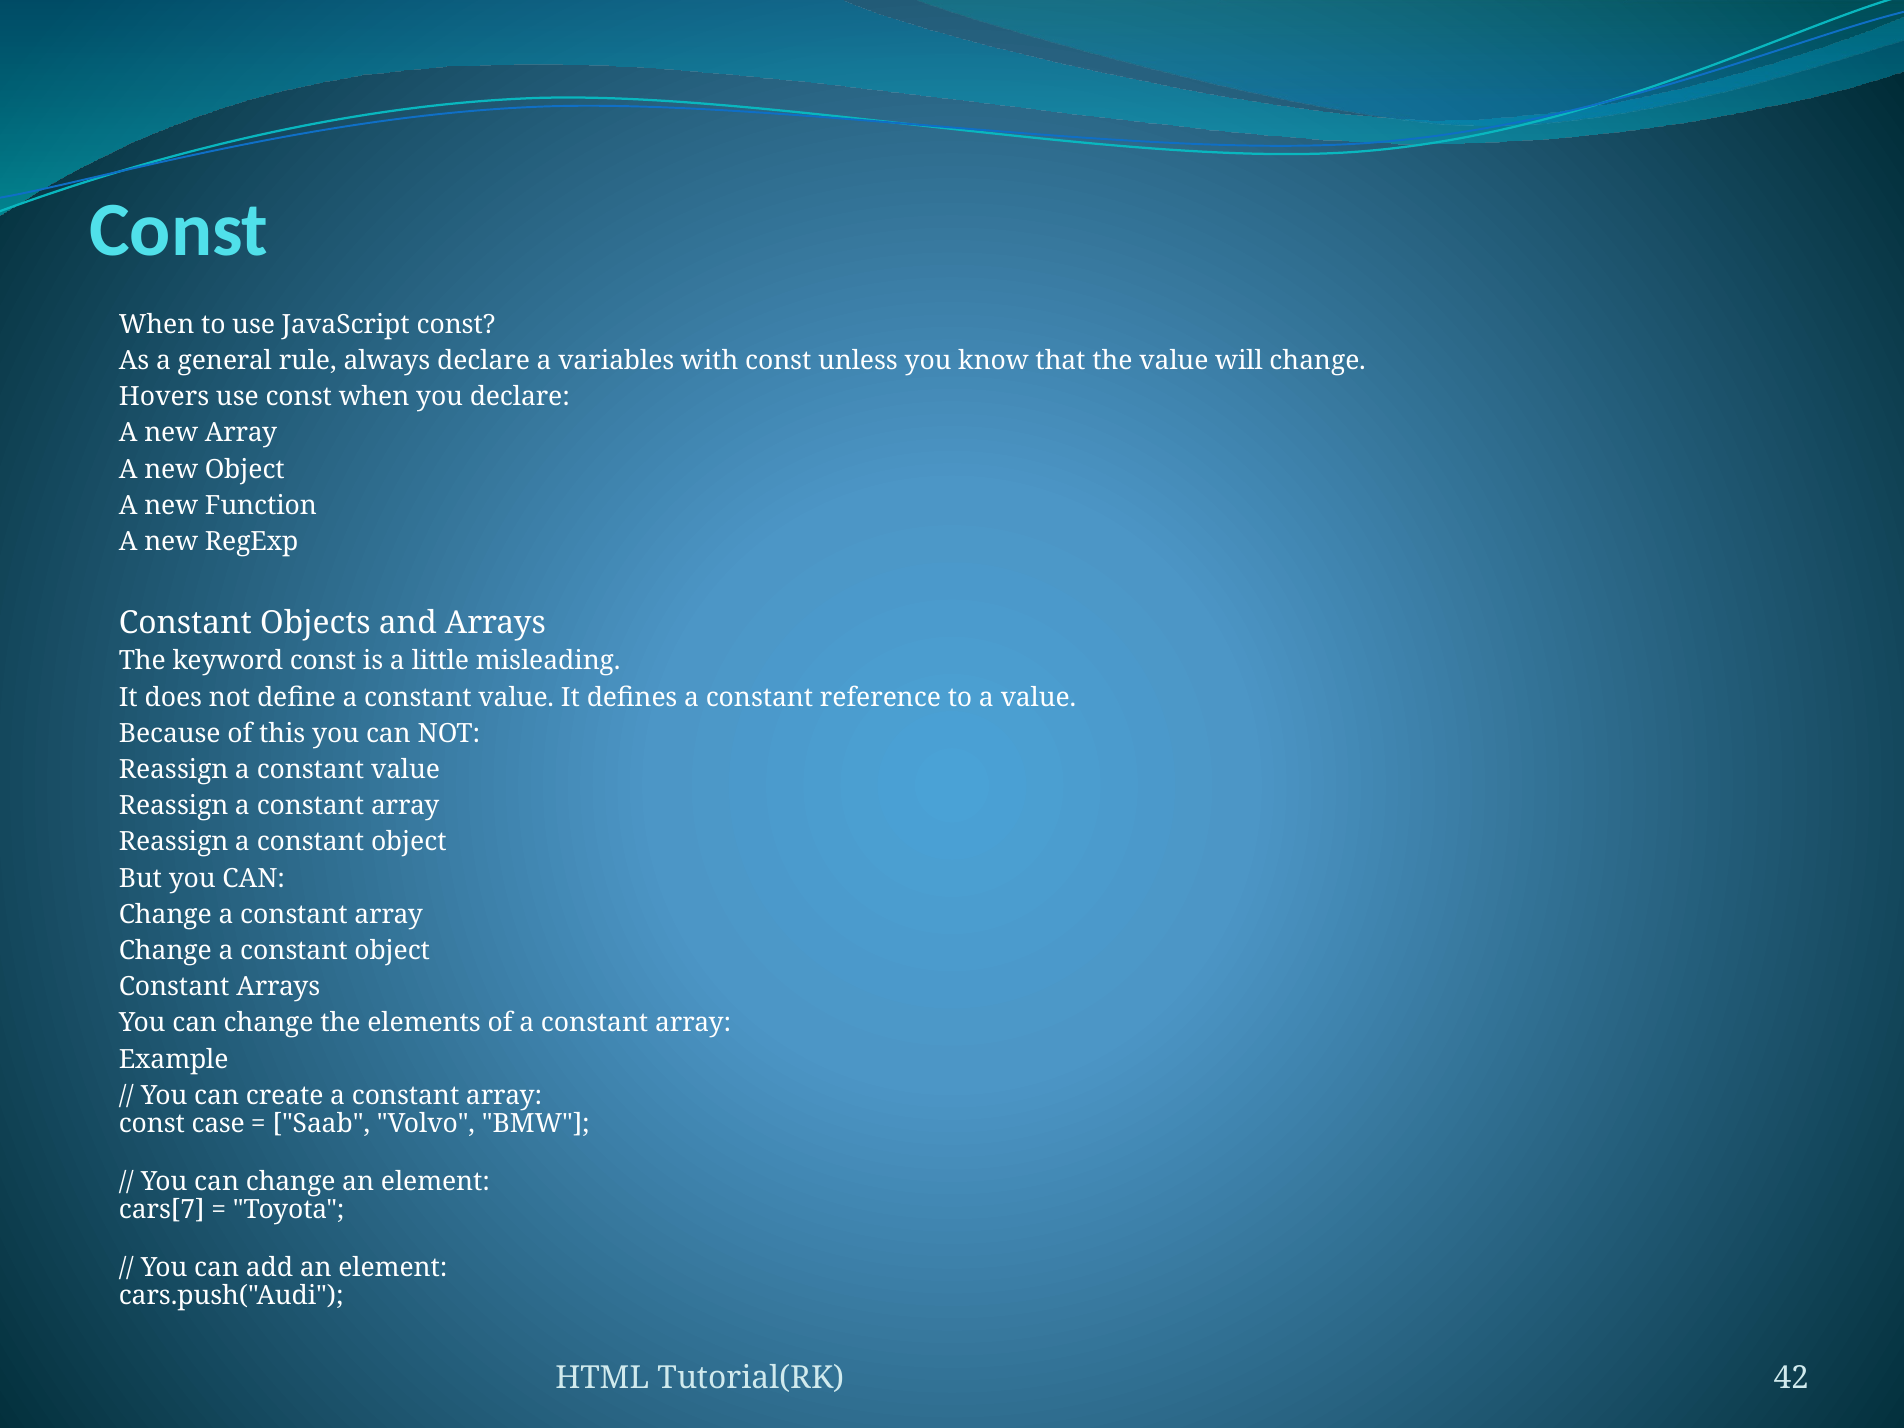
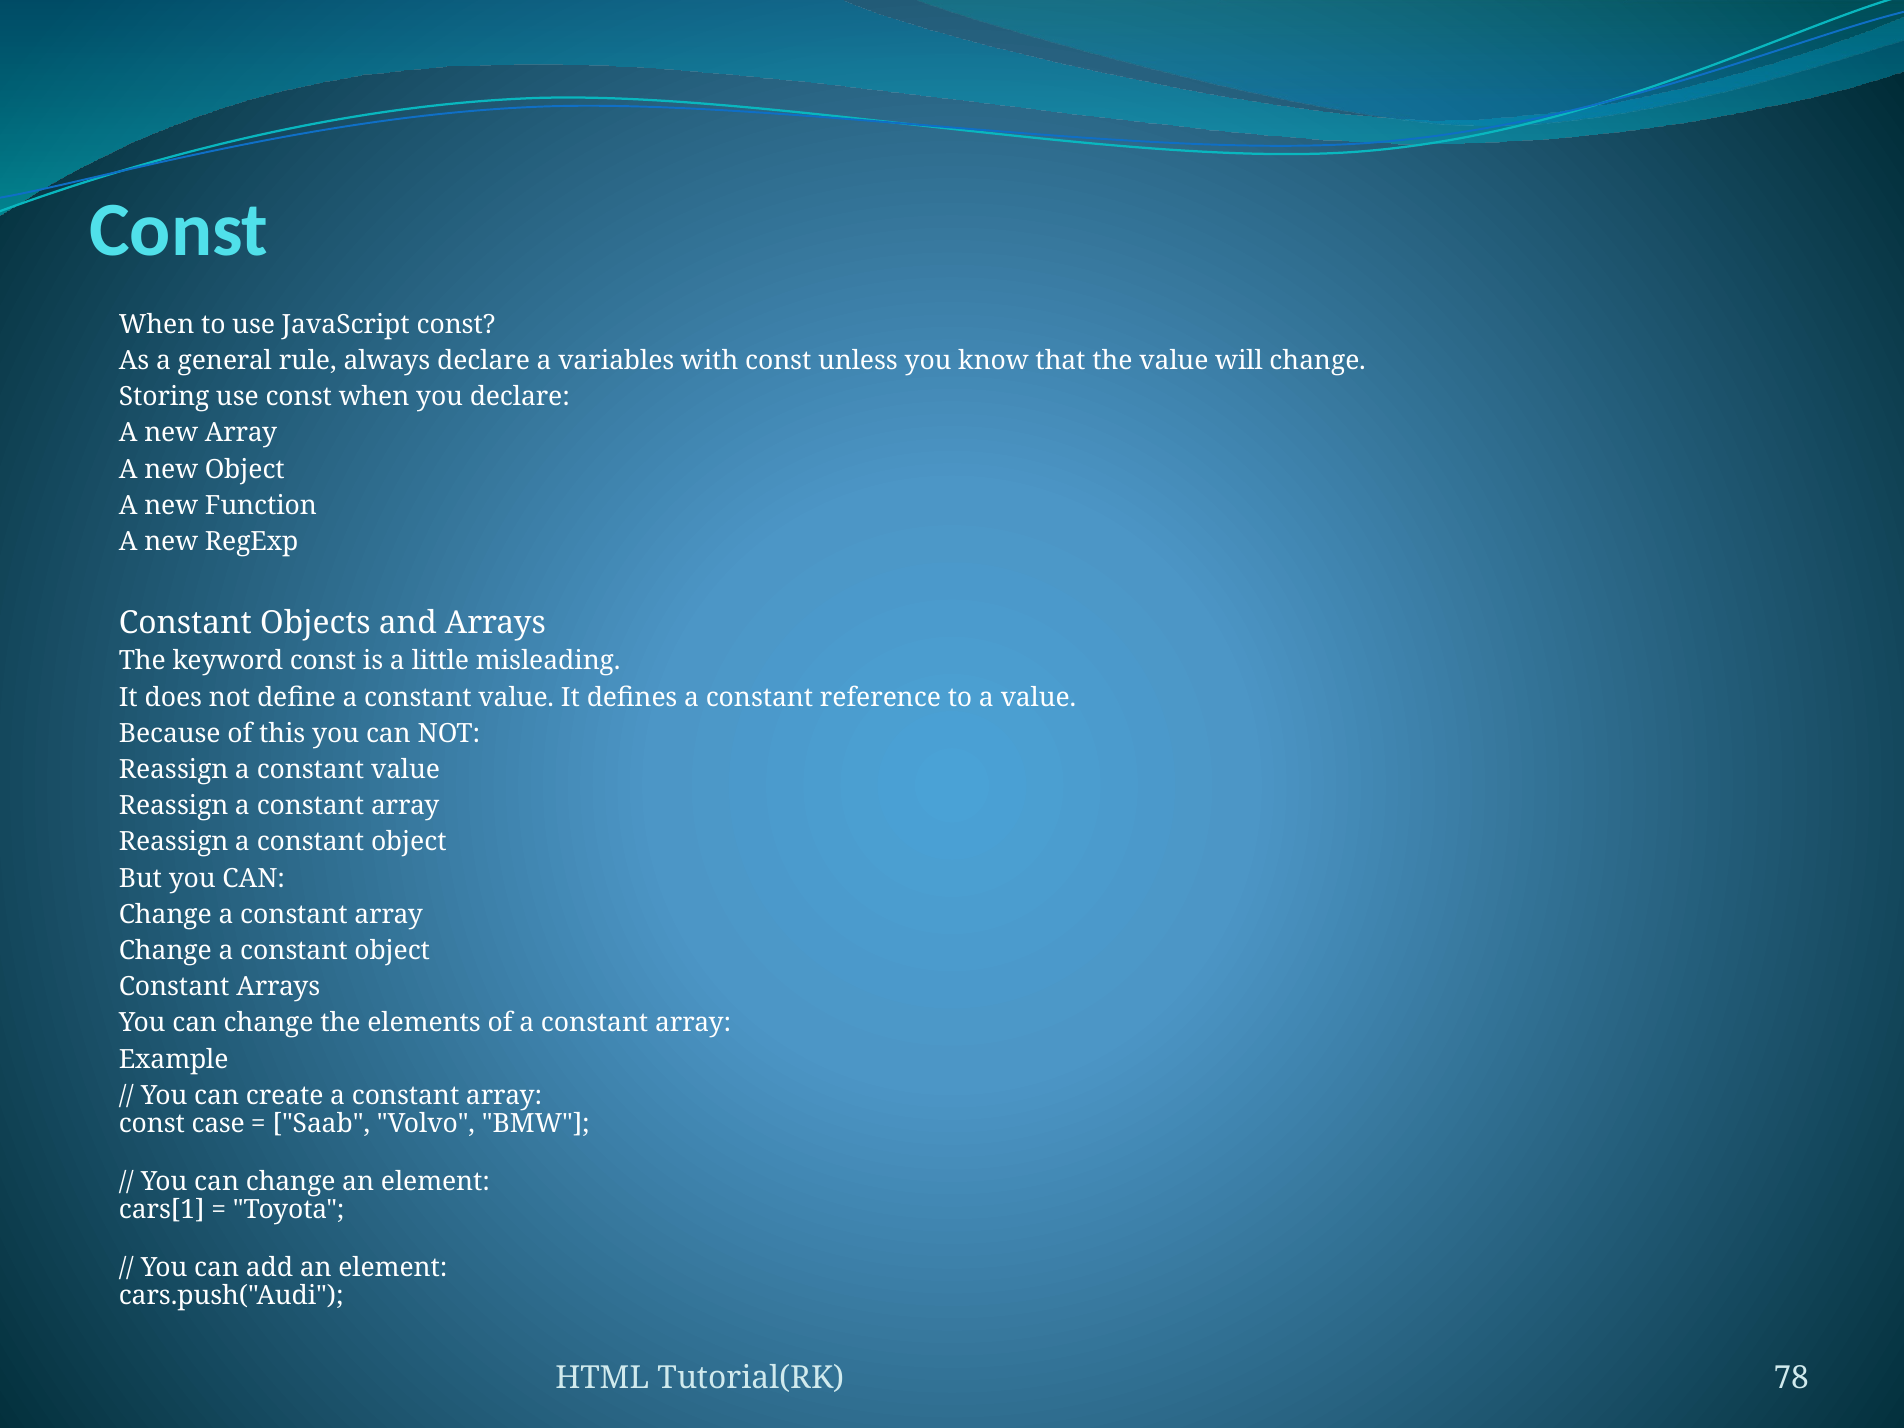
Hovers: Hovers -> Storing (164, 397)
cars[7: cars[7 -> cars[1 (162, 1210)
42: 42 -> 78 (1791, 1378)
